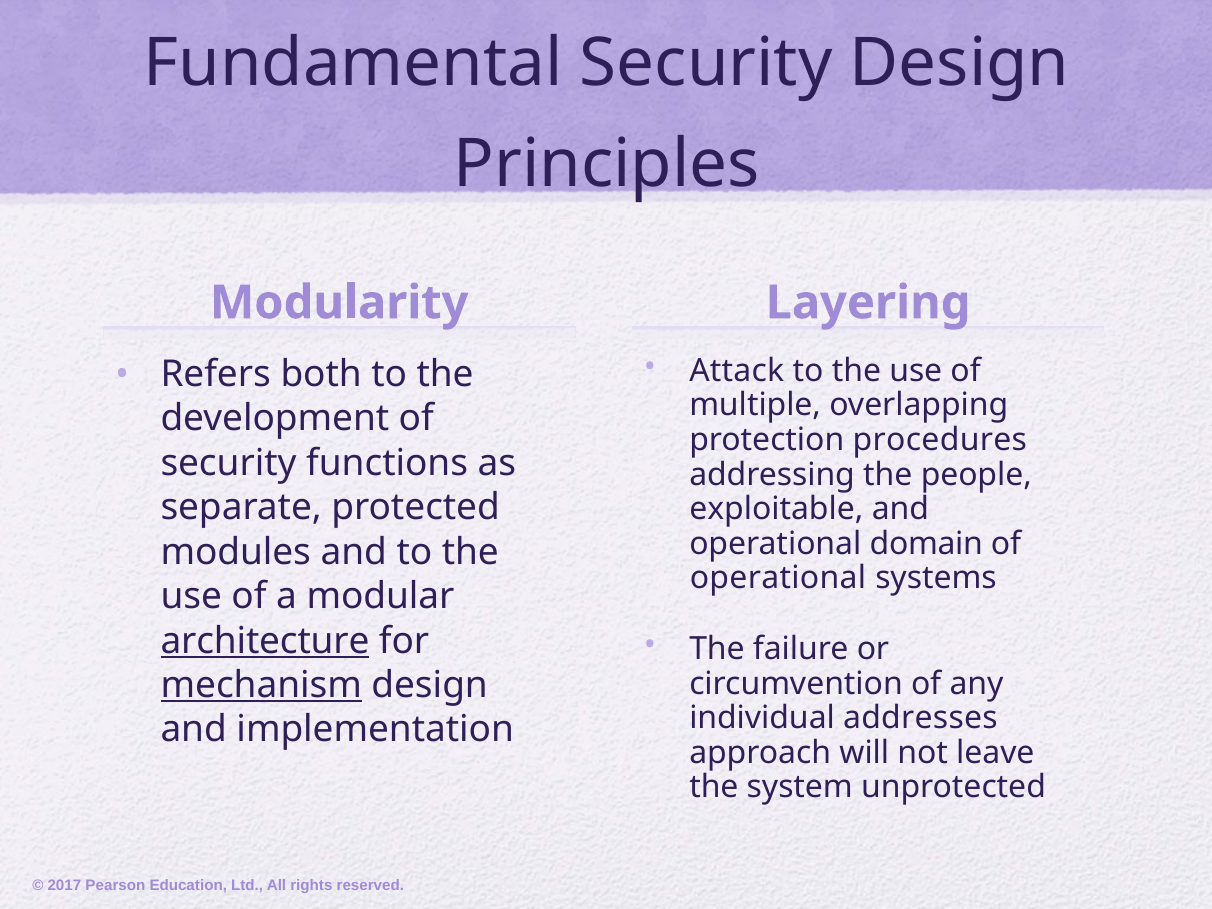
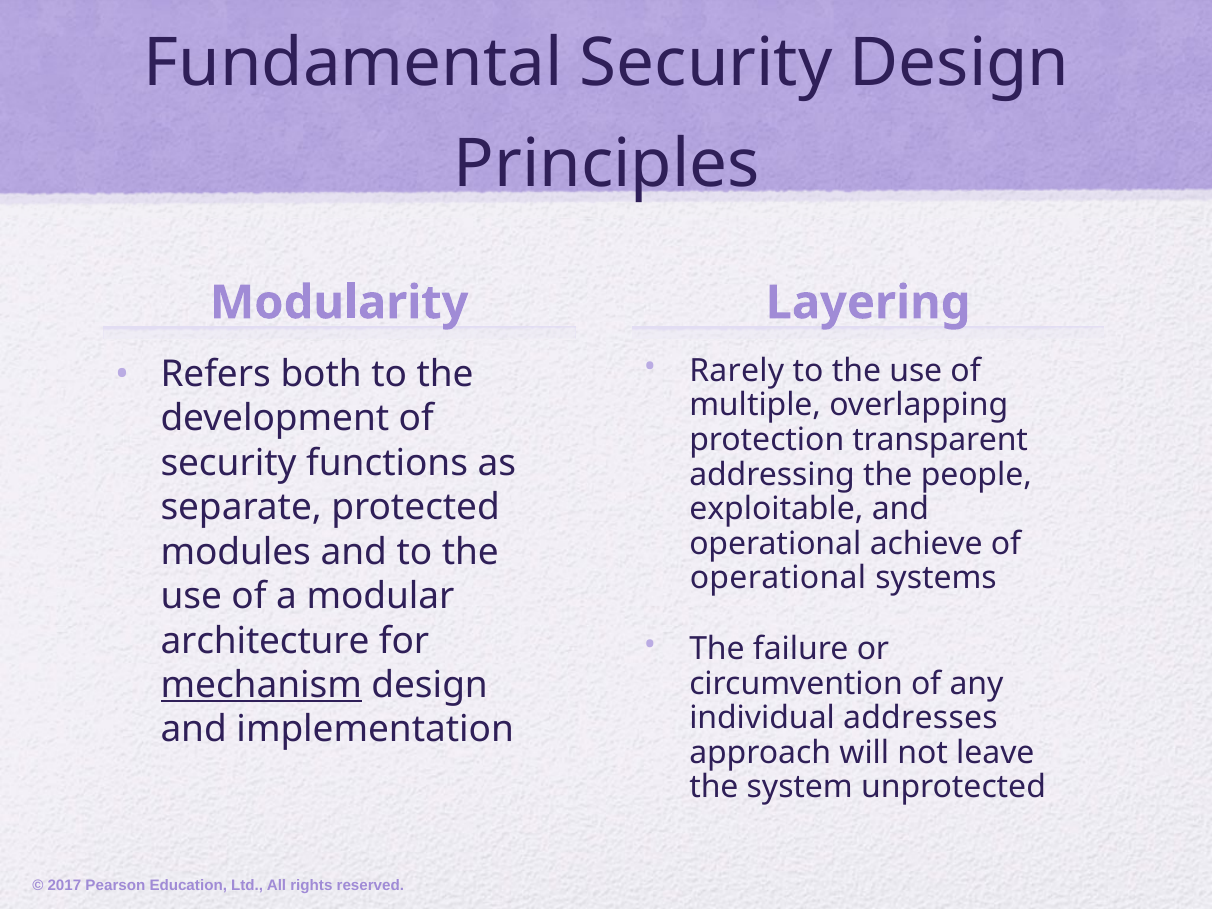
Attack: Attack -> Rarely (737, 371)
procedures: procedures -> transparent (940, 440)
domain: domain -> achieve (926, 544)
architecture underline: present -> none (265, 641)
